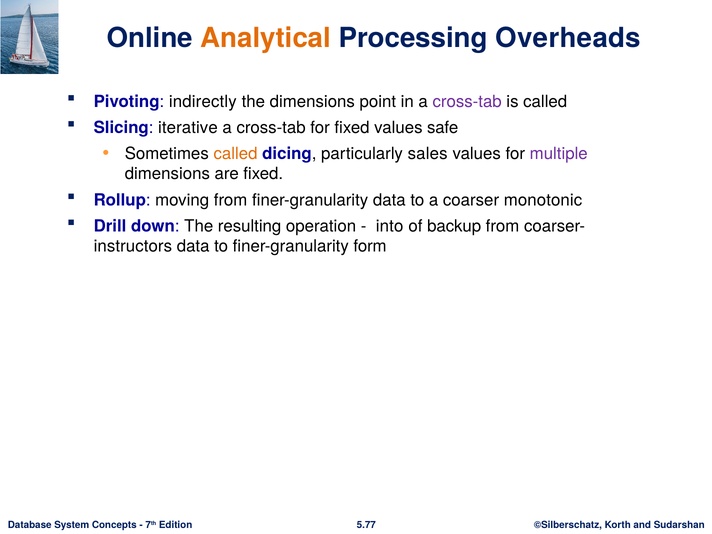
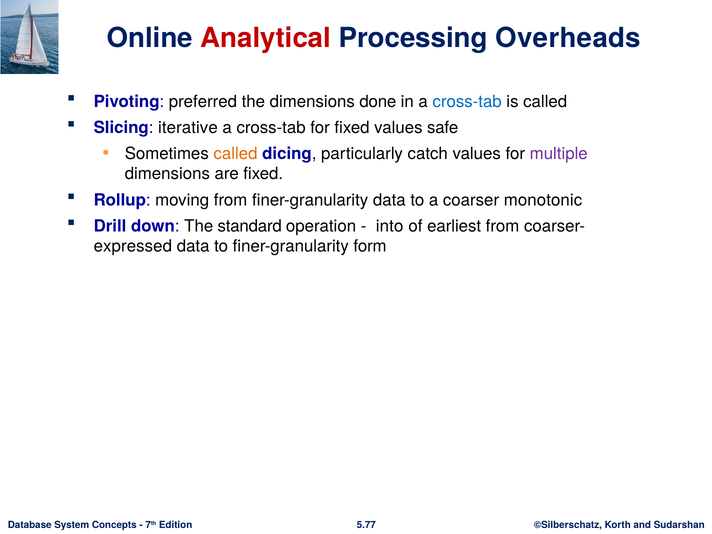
Analytical colour: orange -> red (266, 38)
indirectly: indirectly -> preferred (203, 102)
point: point -> done (378, 102)
cross-tab colour: purple -> blue (467, 102)
sales: sales -> catch (428, 154)
resulting: resulting -> standard (250, 226)
backup: backup -> earliest (454, 226)
instructors: instructors -> expressed (133, 246)
